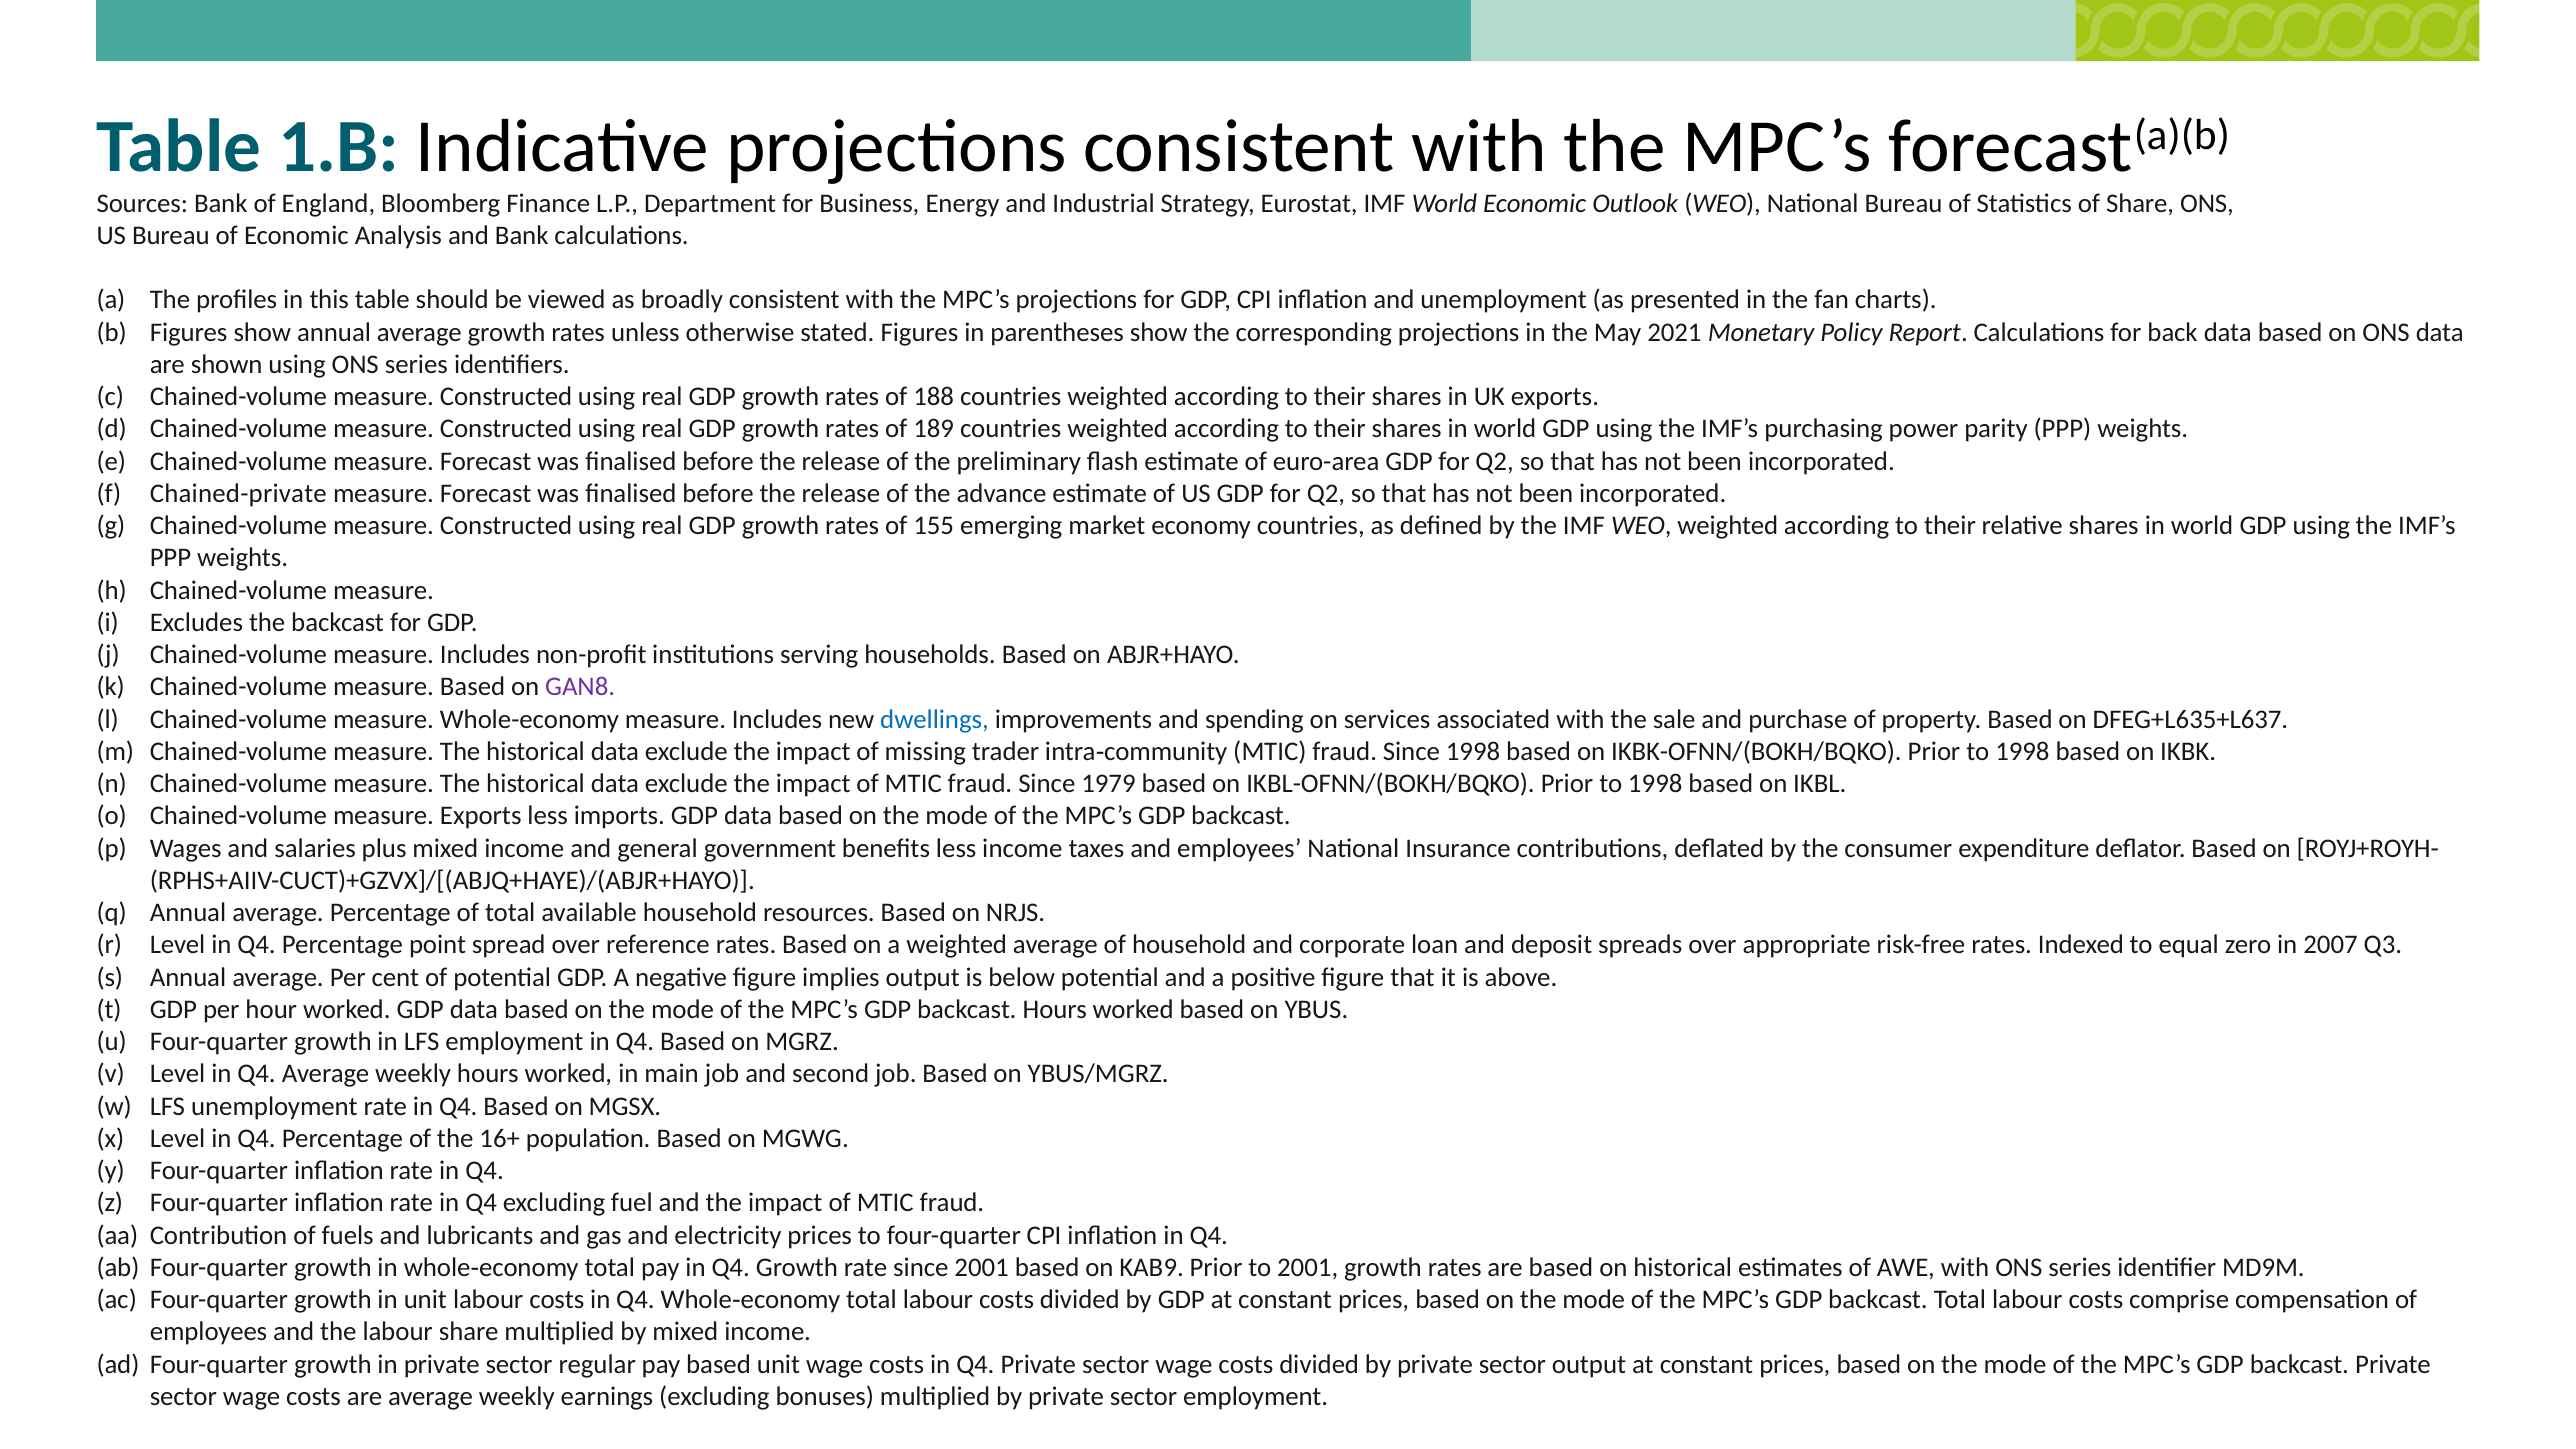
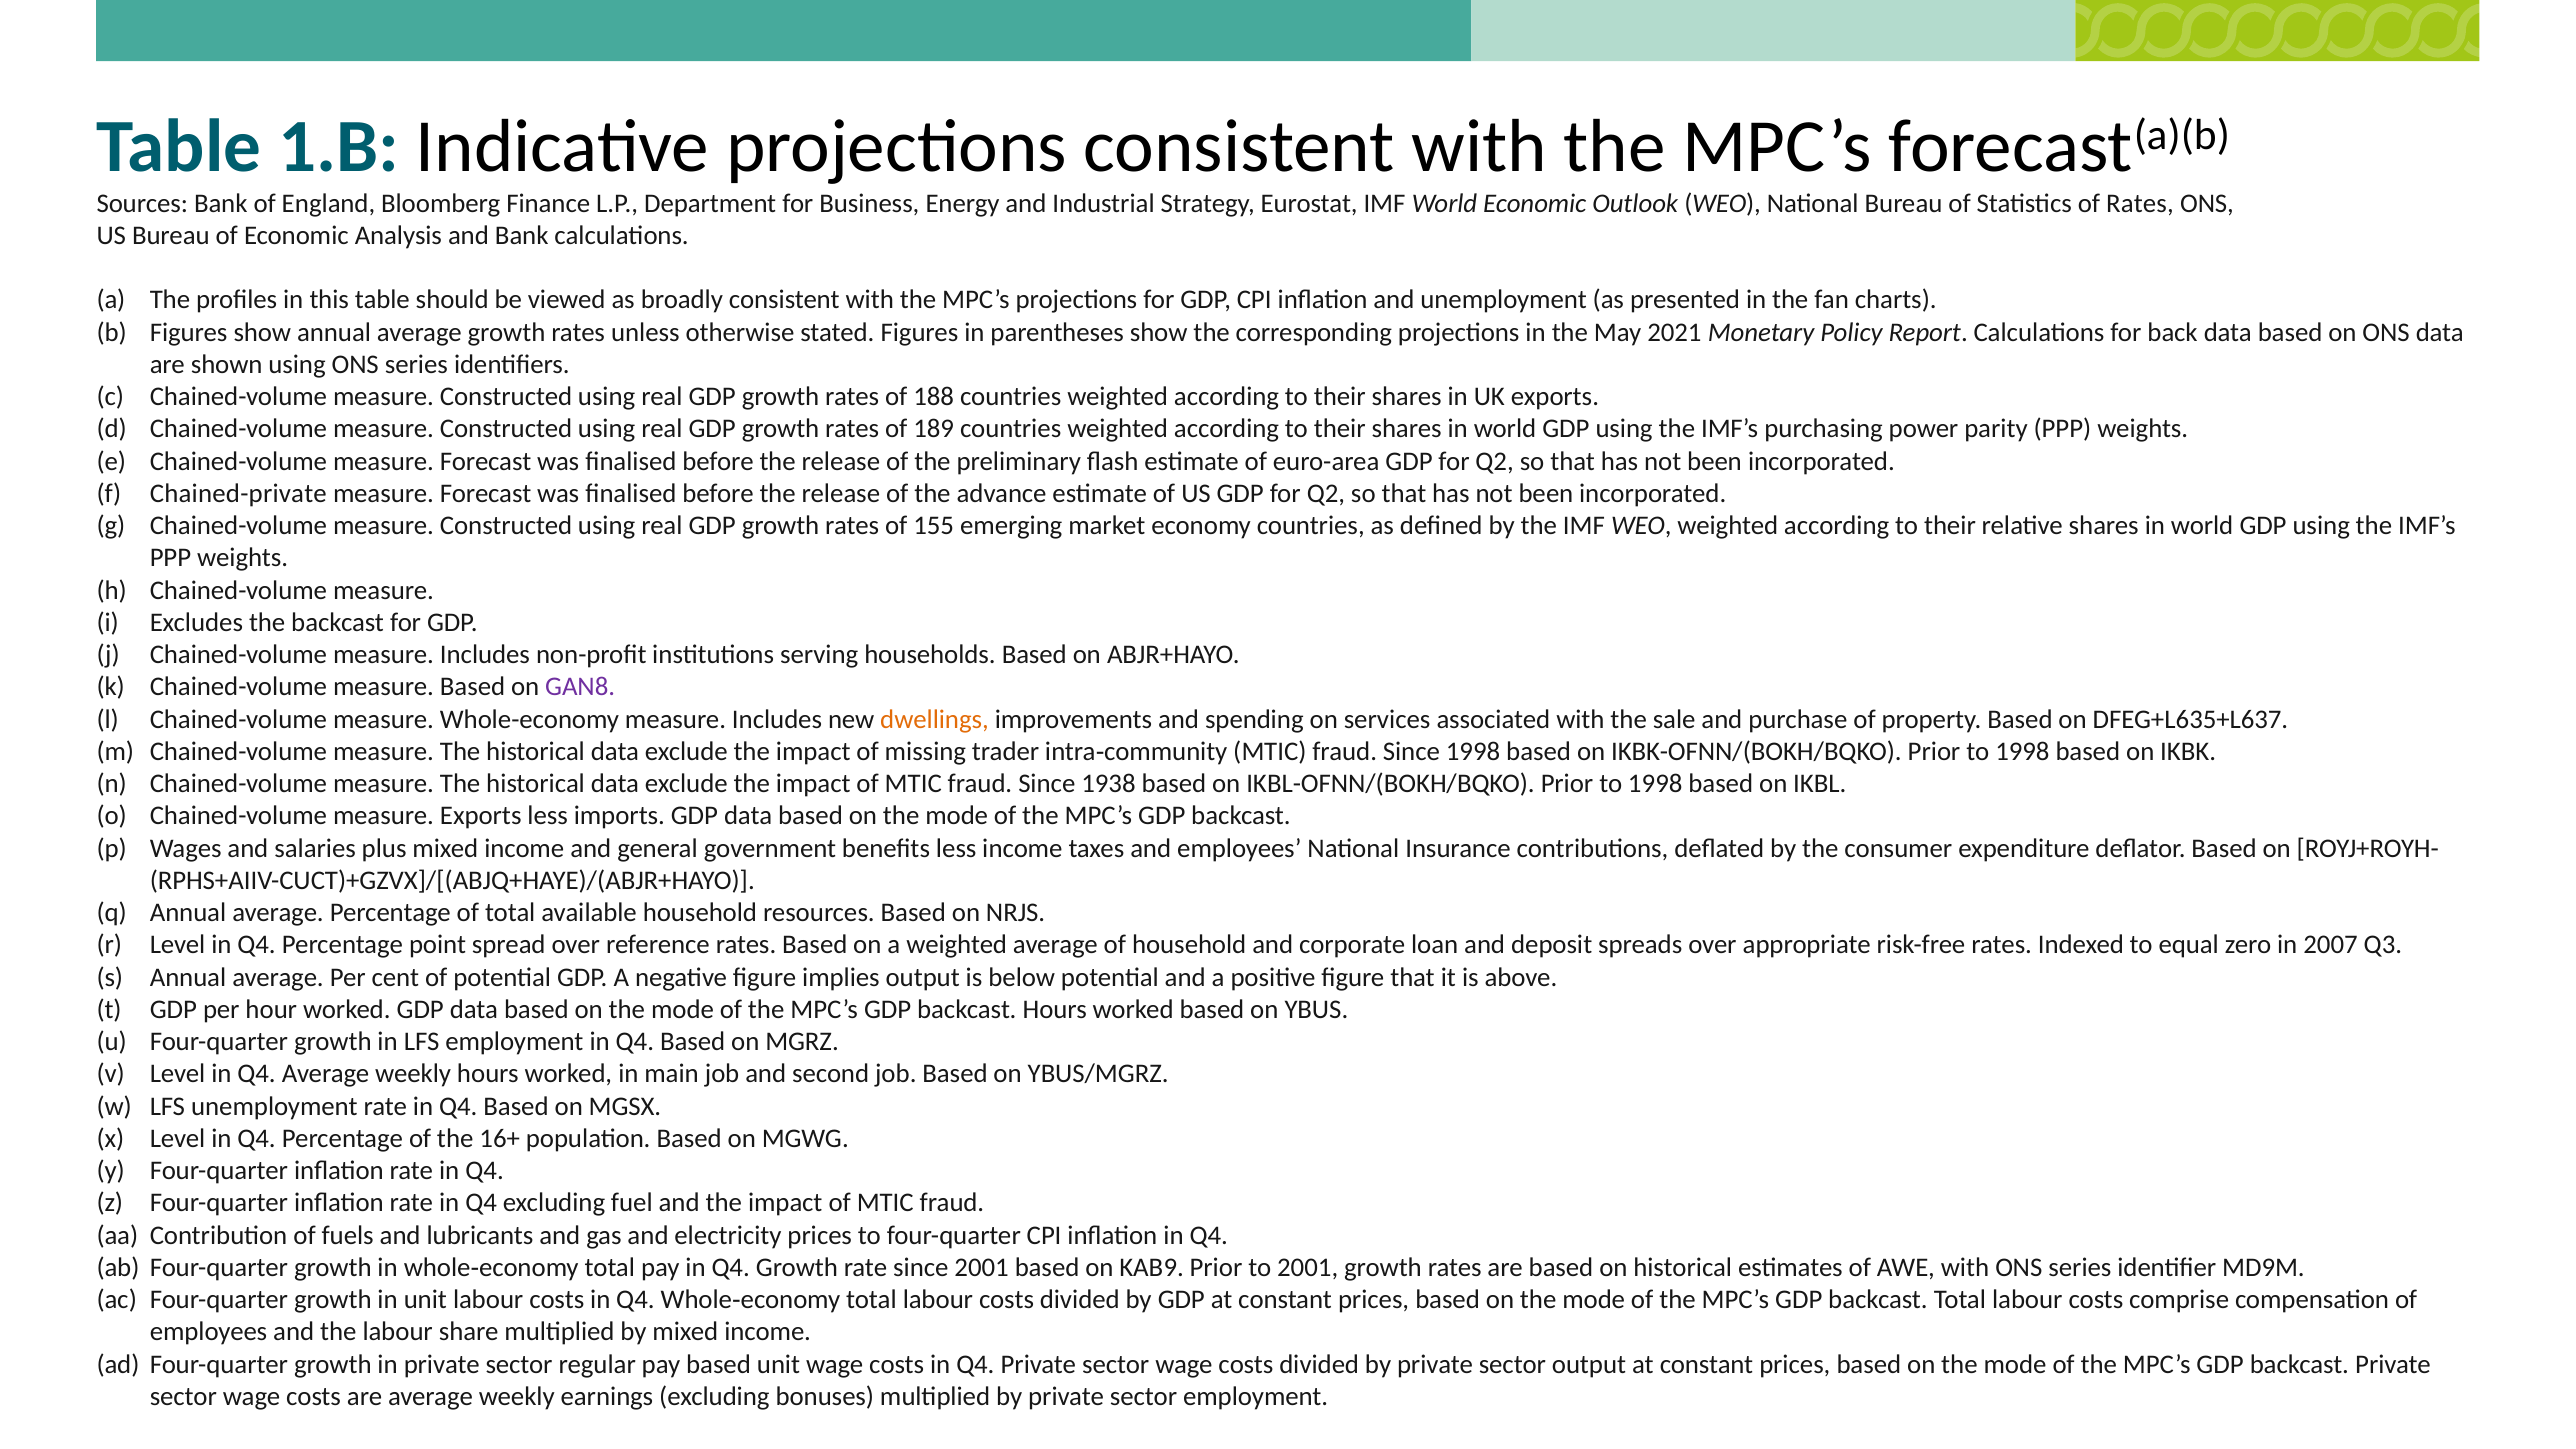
of Share: Share -> Rates (2140, 203)
dwellings colour: blue -> orange (934, 719)
1979: 1979 -> 1938 (1108, 784)
